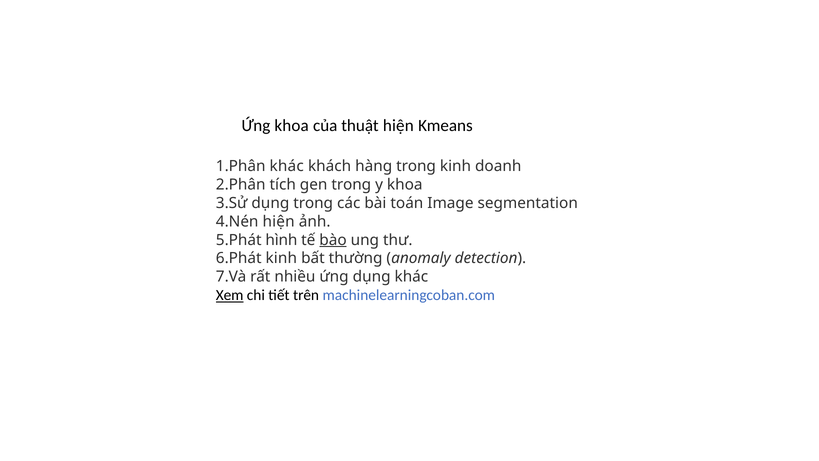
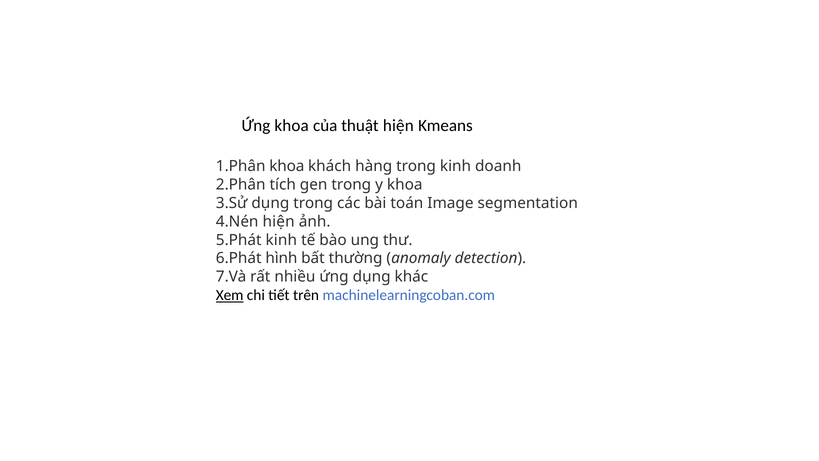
khác: khác -> khoa (287, 166)
hình: hình -> kinh (281, 240)
bào underline: present -> none (333, 240)
kinh: kinh -> hình (281, 258)
